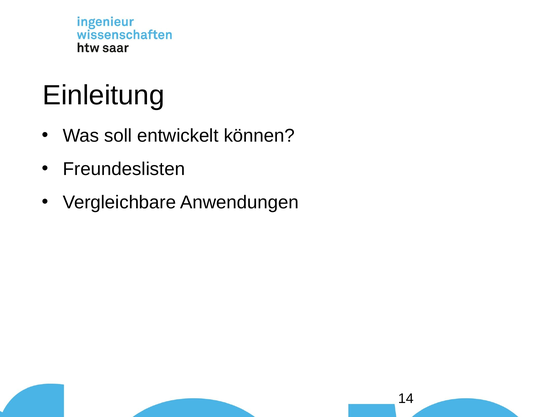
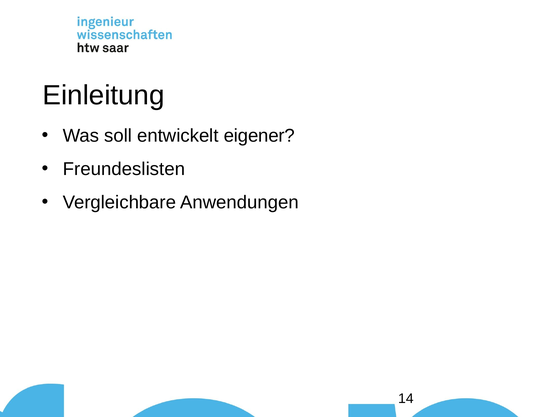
können: können -> eigener (259, 136)
